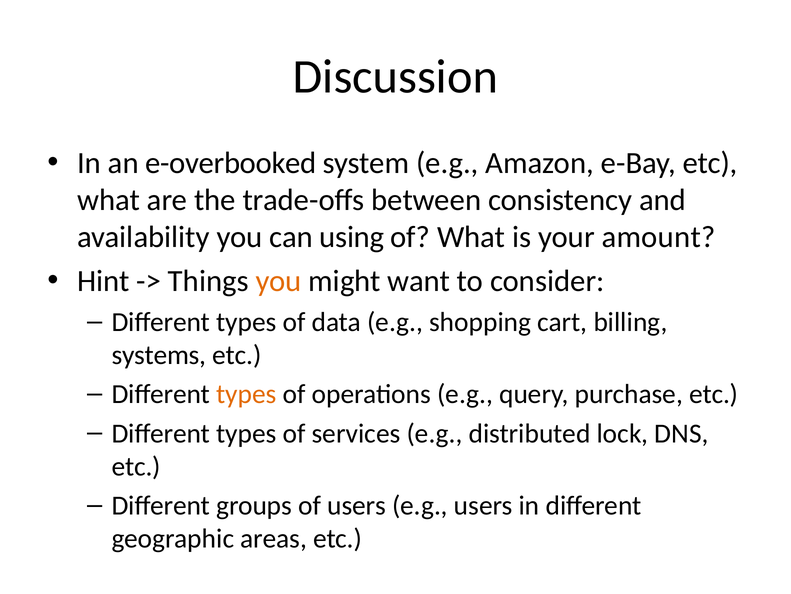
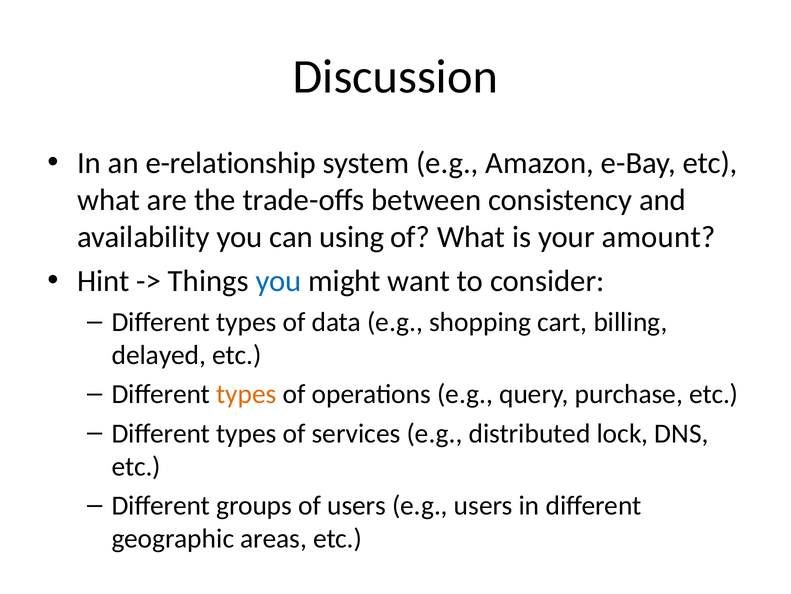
e-overbooked: e-overbooked -> e-relationship (231, 163)
you colour: orange -> blue (279, 281)
systems: systems -> delayed (159, 355)
